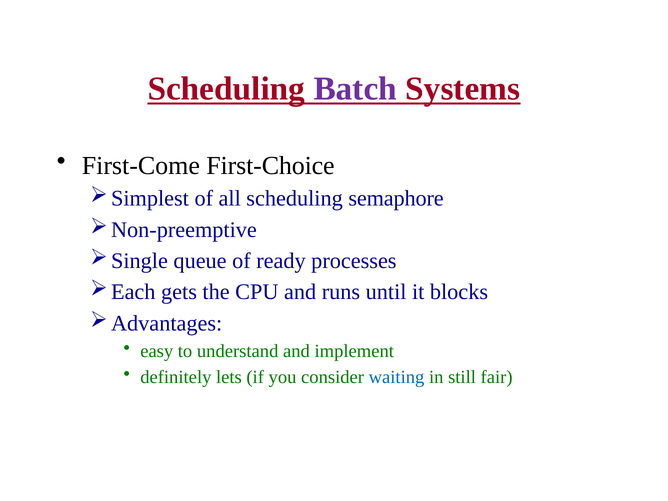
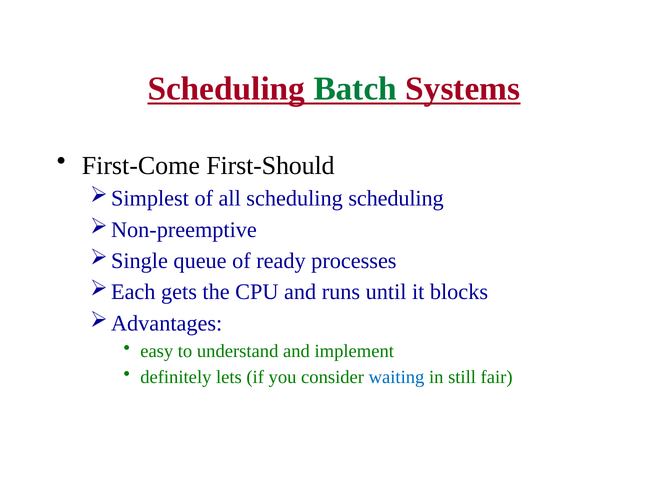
Batch colour: purple -> green (355, 89)
First-Choice: First-Choice -> First-Should (270, 165)
scheduling semaphore: semaphore -> scheduling (396, 199)
